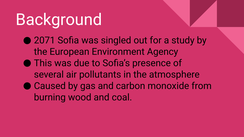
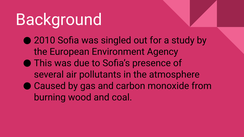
2071: 2071 -> 2010 (45, 41)
